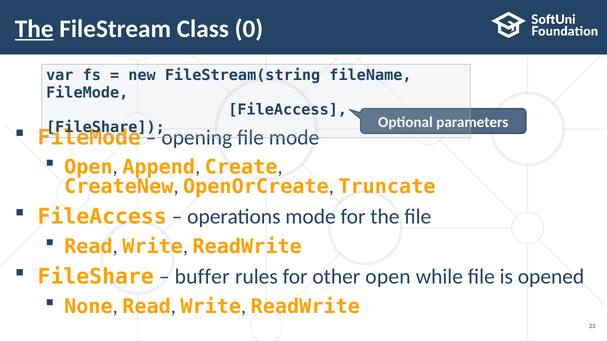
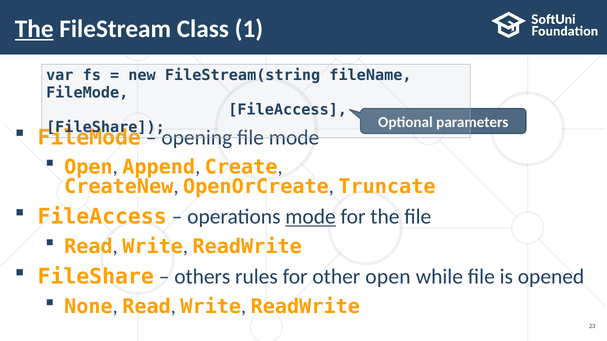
0: 0 -> 1 (249, 29)
mode underline: none -> present (311, 217)
buffer: buffer -> others (202, 277)
